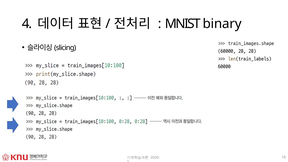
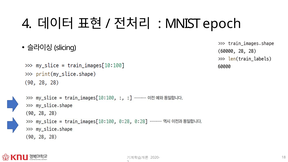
binary: binary -> epoch (222, 24)
